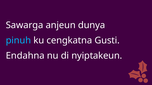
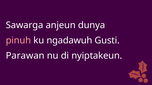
pinuh colour: light blue -> pink (18, 41)
cengkatna: cengkatna -> ngadawuh (69, 41)
Endahna: Endahna -> Parawan (25, 56)
